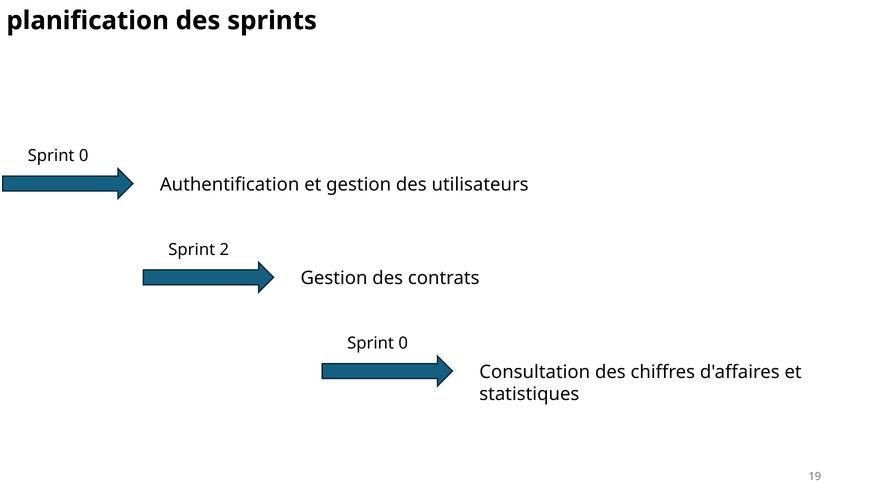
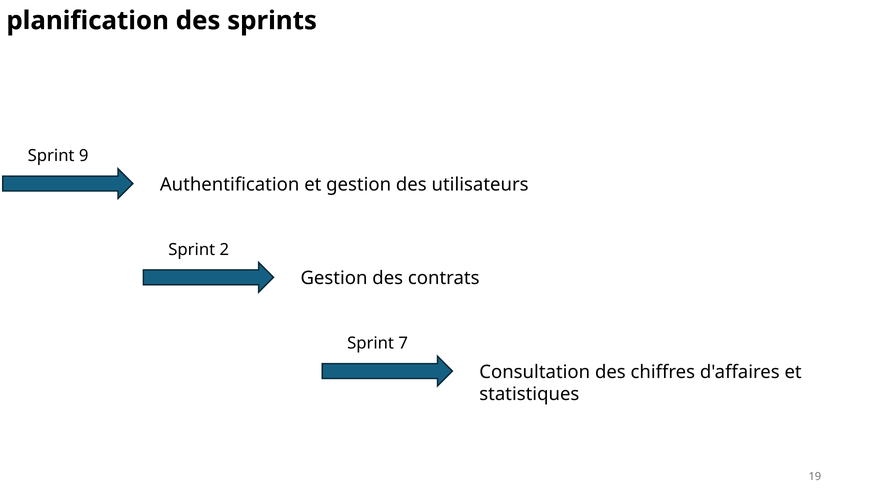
0: 0 -> 9 (84, 156)
0: 0 -> 7 (403, 343)
